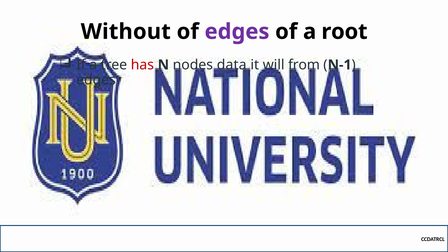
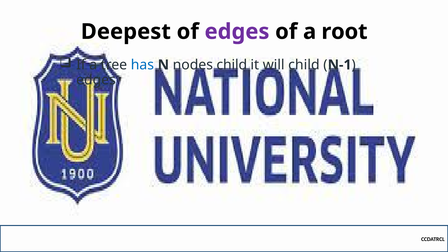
Without: Without -> Deepest (126, 32)
has colour: red -> blue (142, 65)
nodes data: data -> child (232, 65)
will from: from -> child (304, 65)
